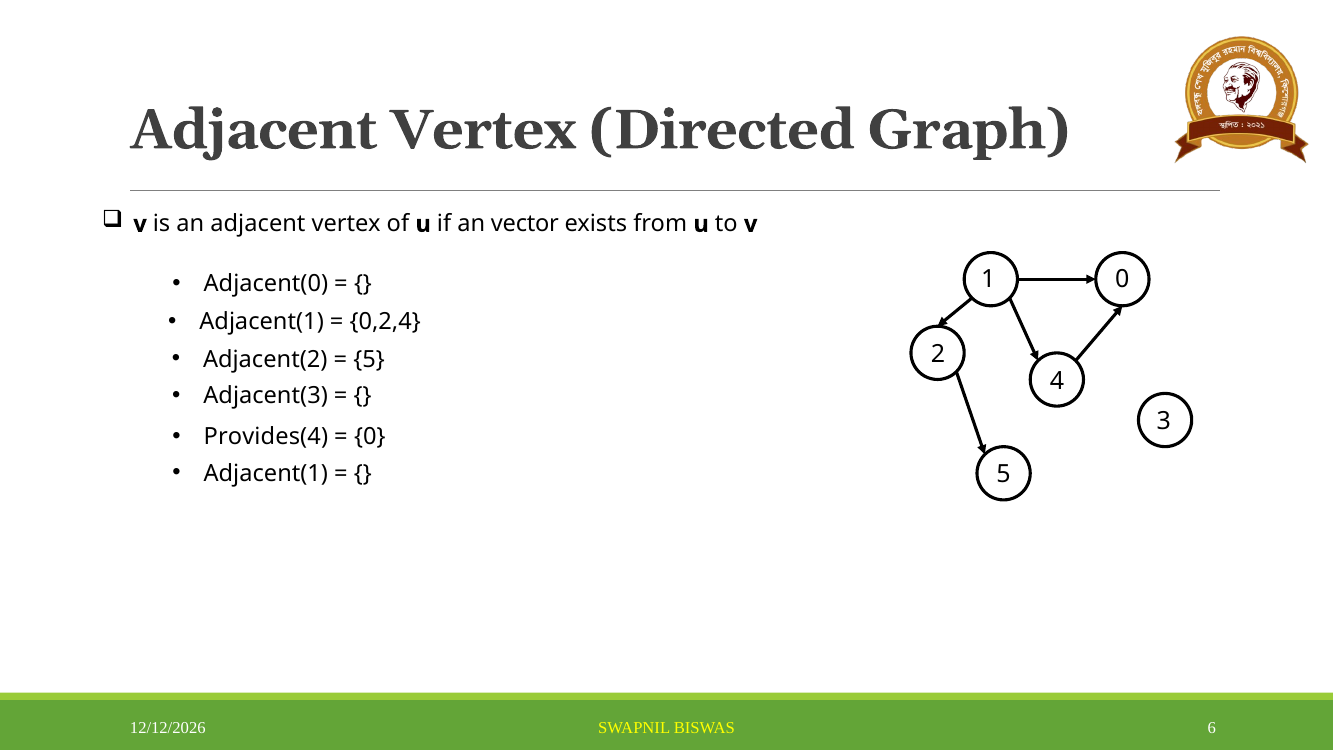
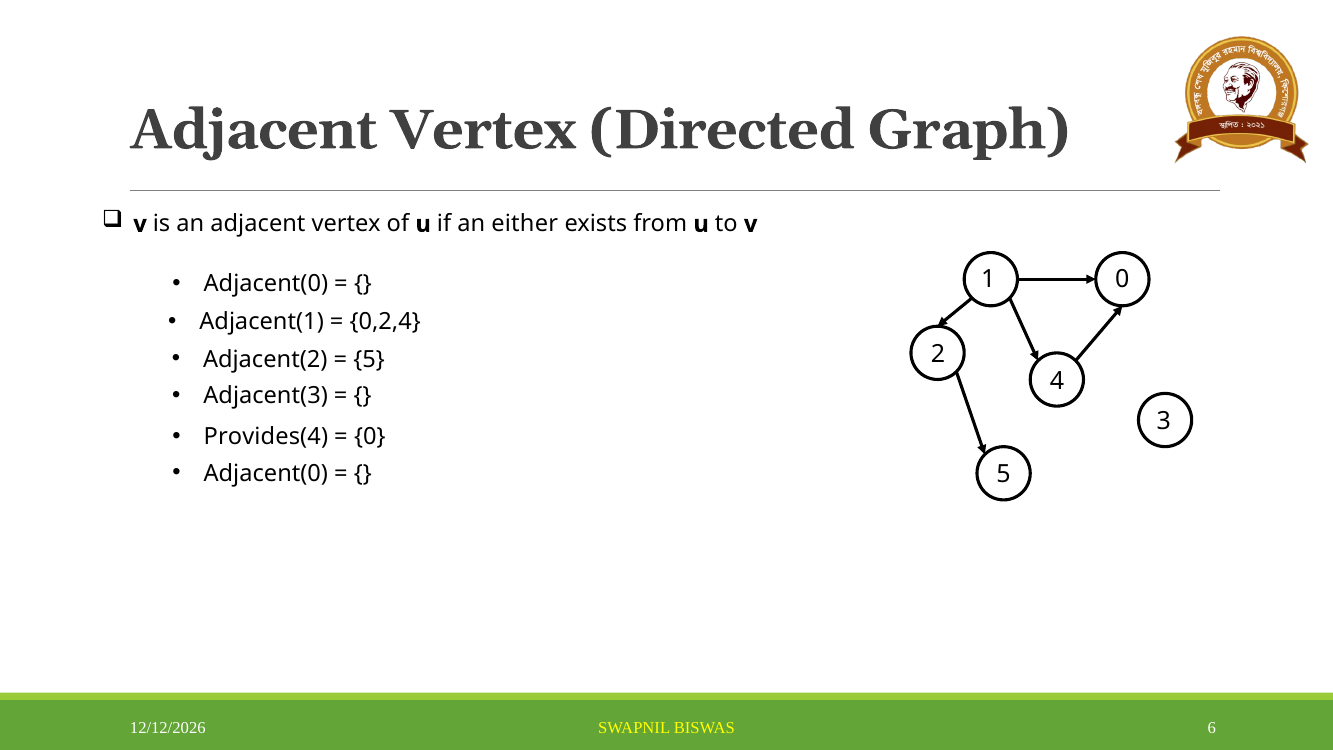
vector: vector -> either (525, 224)
Adjacent(1: Adjacent(1 -> Adjacent(0 (266, 473)
